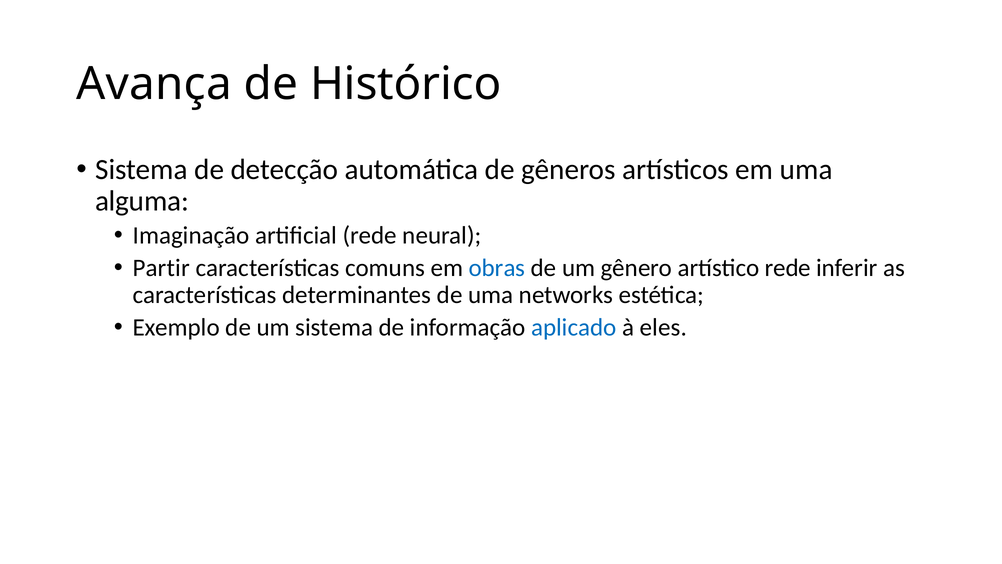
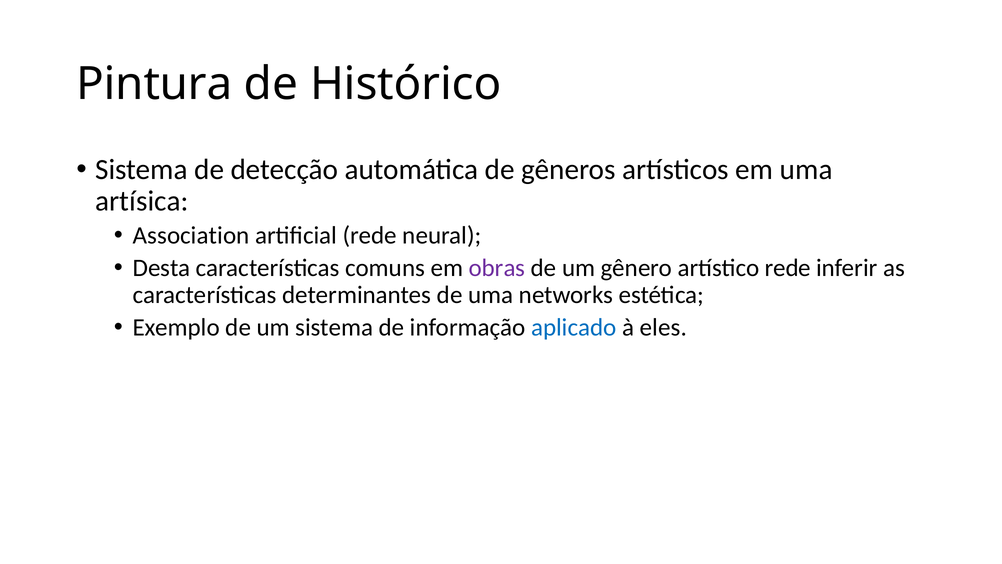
Avança: Avança -> Pintura (154, 84)
alguma: alguma -> artísica (142, 201)
Imaginação: Imaginação -> Association (191, 236)
Partir: Partir -> Desta (162, 268)
obras colour: blue -> purple (497, 268)
